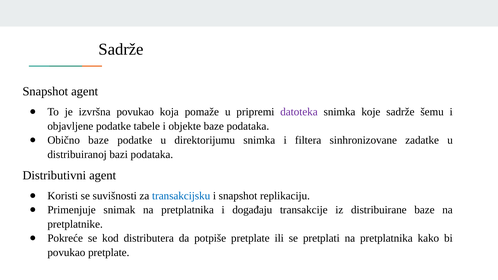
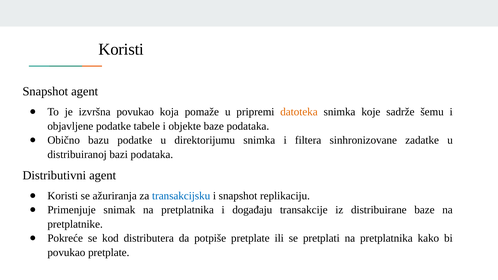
Sadrže: Sadrže -> Koristi (121, 49)
datoteka colour: purple -> orange (299, 112)
Obično baze: baze -> bazu (99, 140)
suvišnosti: suvišnosti -> ažuriranja (115, 196)
